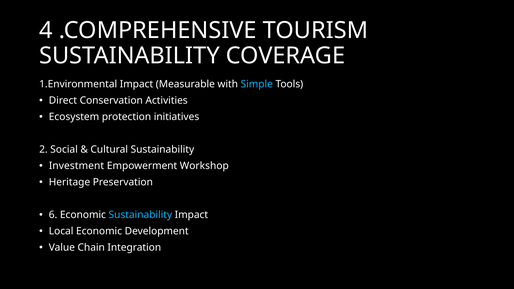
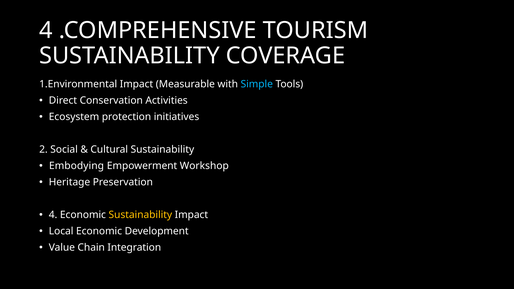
Investment: Investment -> Embodying (76, 166)
6: 6 -> 4 (53, 215)
Sustainability colour: light blue -> yellow (140, 215)
